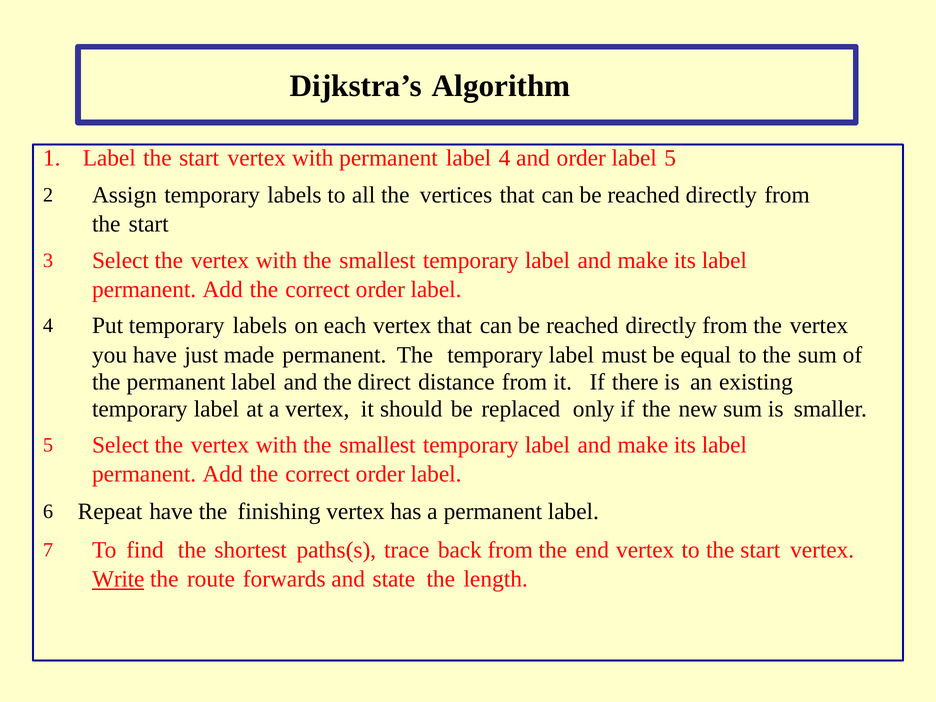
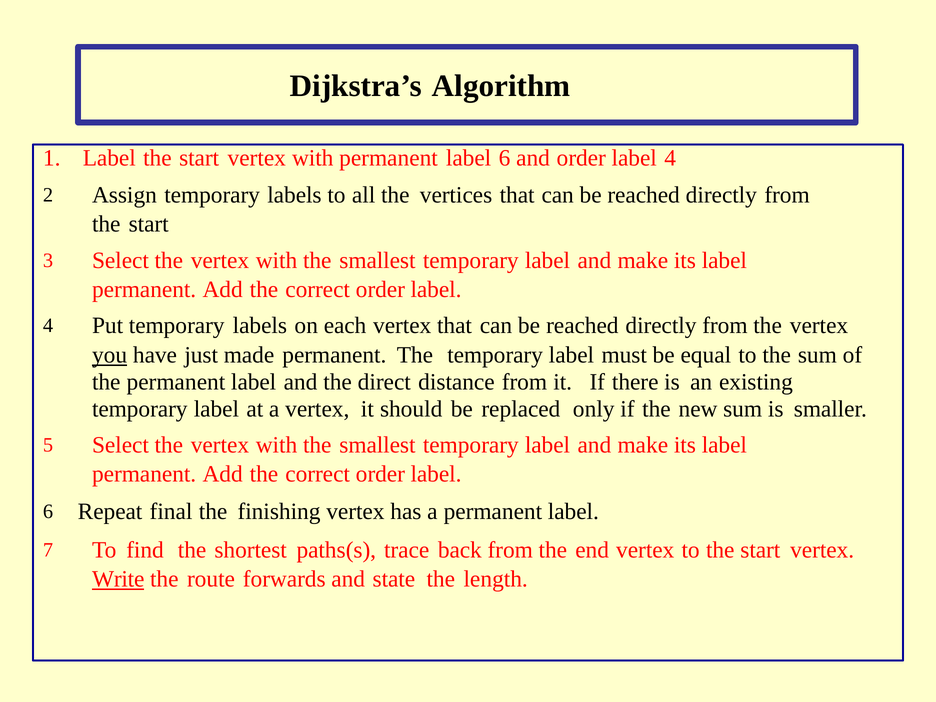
permanent label 4: 4 -> 6 (505, 158)
and order label 5: 5 -> 4 (670, 158)
you underline: none -> present (110, 355)
Repeat have: have -> final (171, 512)
